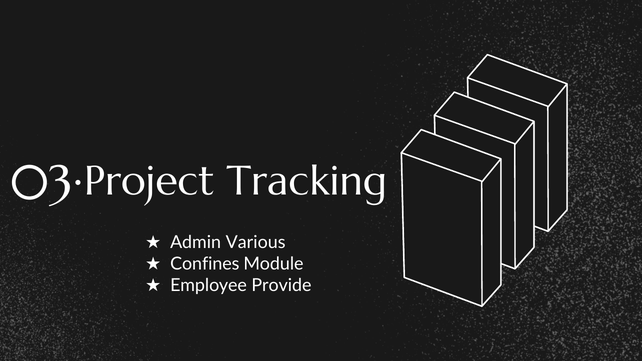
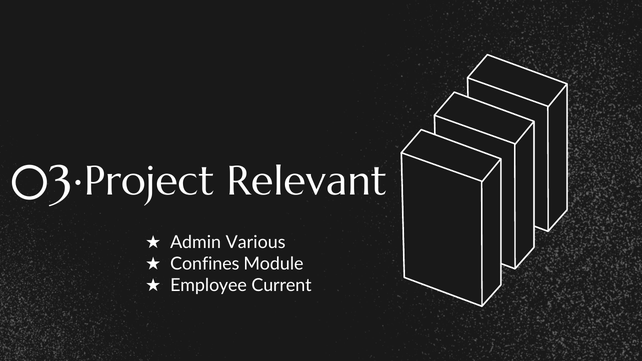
Tracking: Tracking -> Relevant (307, 181)
Provide: Provide -> Current (281, 285)
